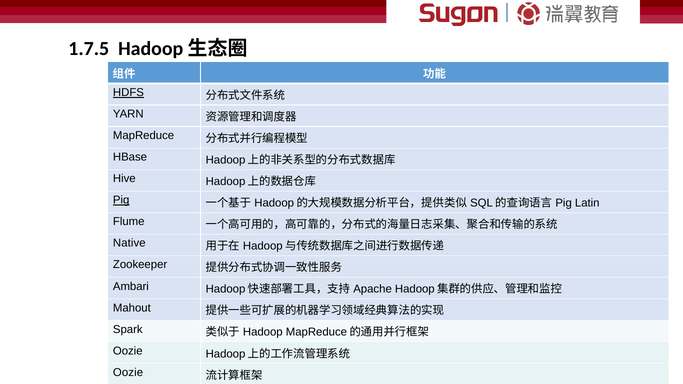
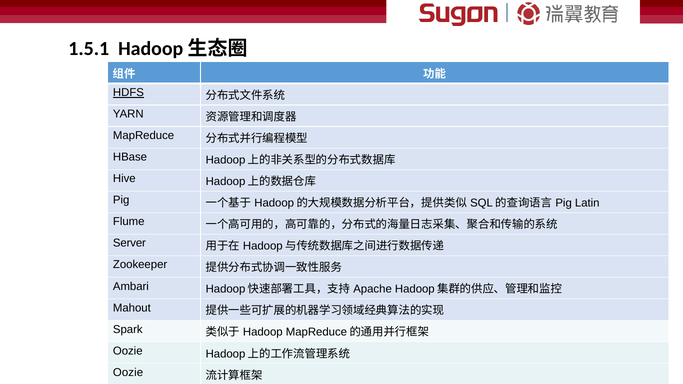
1.7.5: 1.7.5 -> 1.5.1 (89, 49)
Pig underline: present -> none (121, 200)
Native: Native -> Server (129, 243)
